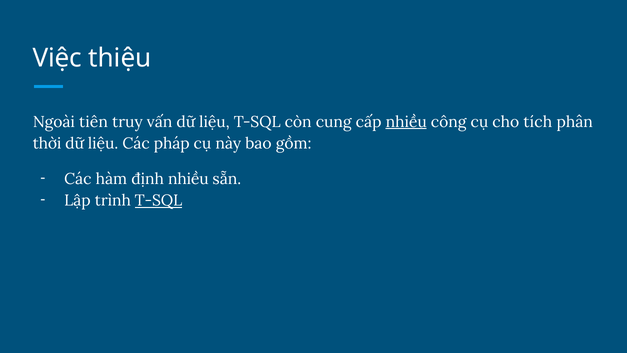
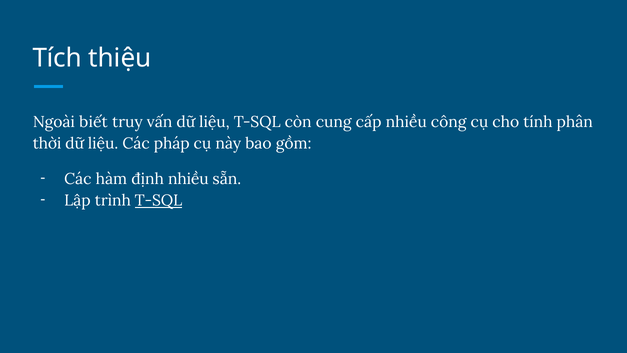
Việc: Việc -> Tích (57, 58)
tiên: tiên -> biết (94, 122)
nhiều underline: present -> none (406, 122)
tích: tích -> tính (538, 122)
